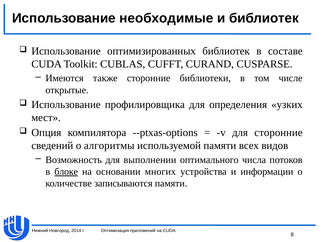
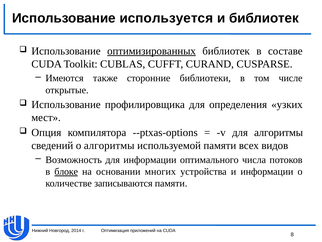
необходимые: необходимые -> используется (166, 18)
оптимизированных underline: none -> present (151, 51)
для сторонние: сторонние -> алгоритмы (279, 132)
для выполнении: выполнении -> информации (150, 159)
